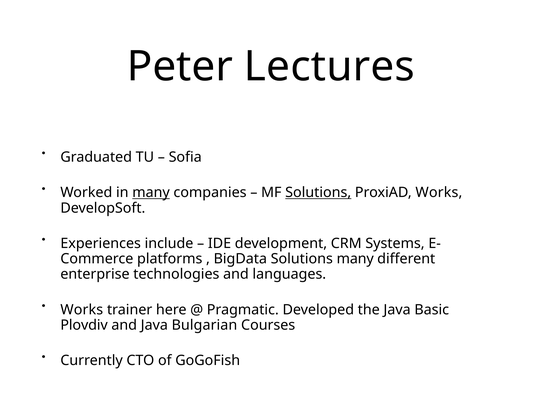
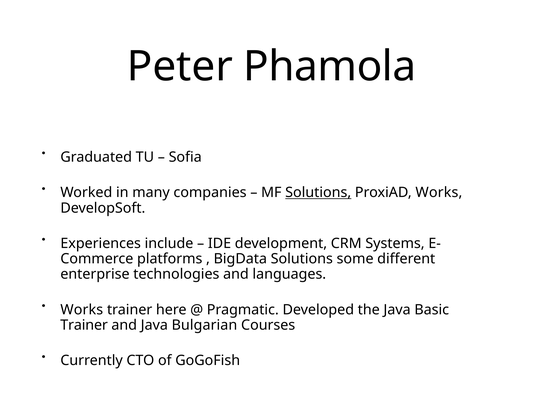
Lectures: Lectures -> Phamola (330, 66)
many underline: present -> none (151, 193)
Solutions many: many -> some (355, 259)
Plovdiv: Plovdiv -> Trainer (84, 326)
